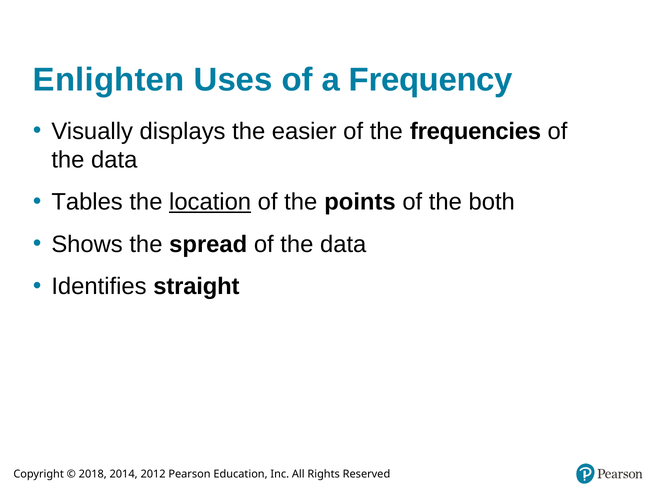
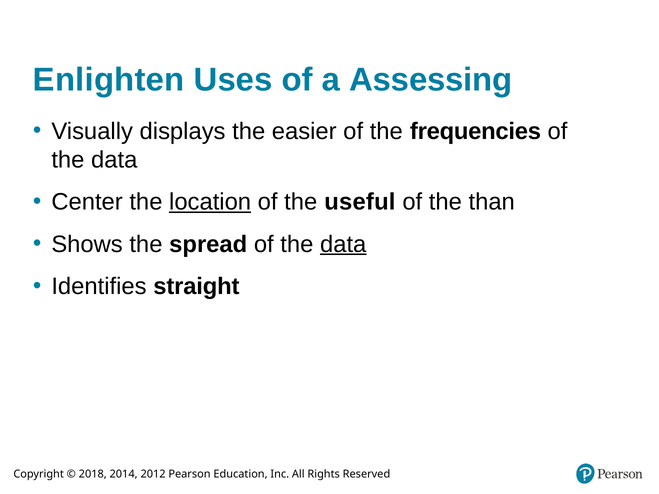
Frequency: Frequency -> Assessing (431, 80)
Tables: Tables -> Center (87, 202)
points: points -> useful (360, 202)
both: both -> than (492, 202)
data underline: none -> present (343, 244)
